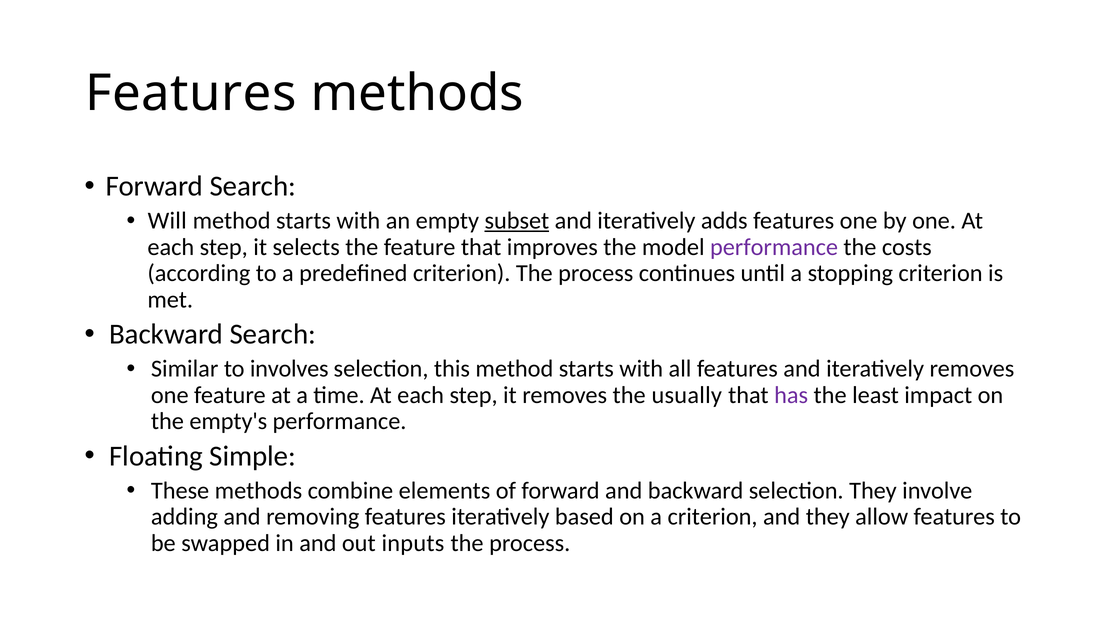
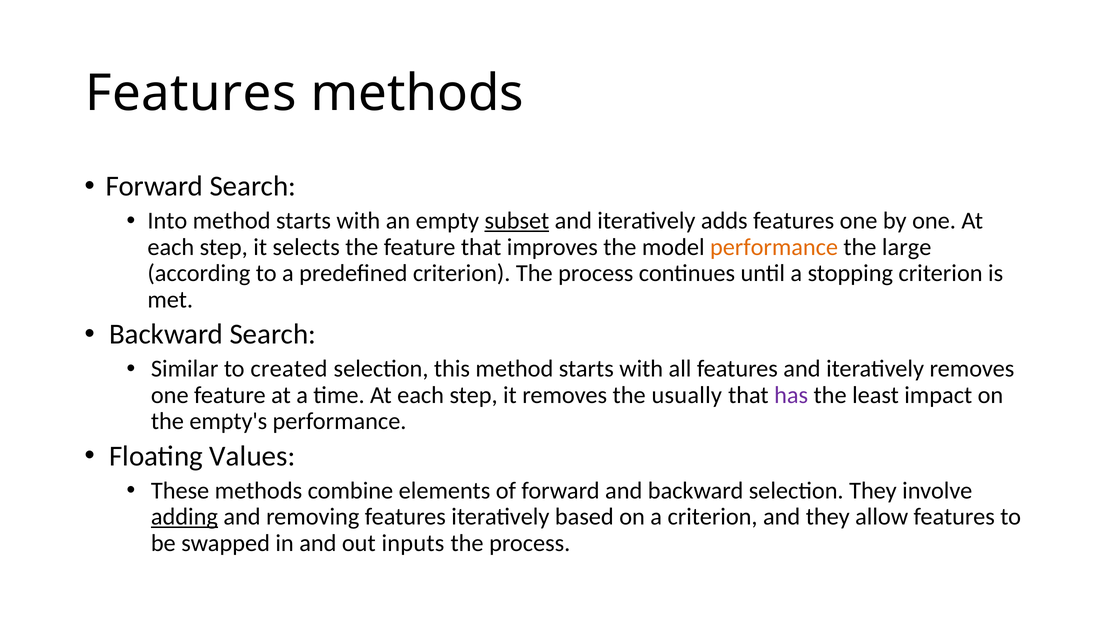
Will: Will -> Into (167, 221)
performance colour: purple -> orange (774, 247)
costs: costs -> large (907, 247)
involves: involves -> created (289, 369)
Simple: Simple -> Values (253, 456)
adding underline: none -> present (184, 517)
